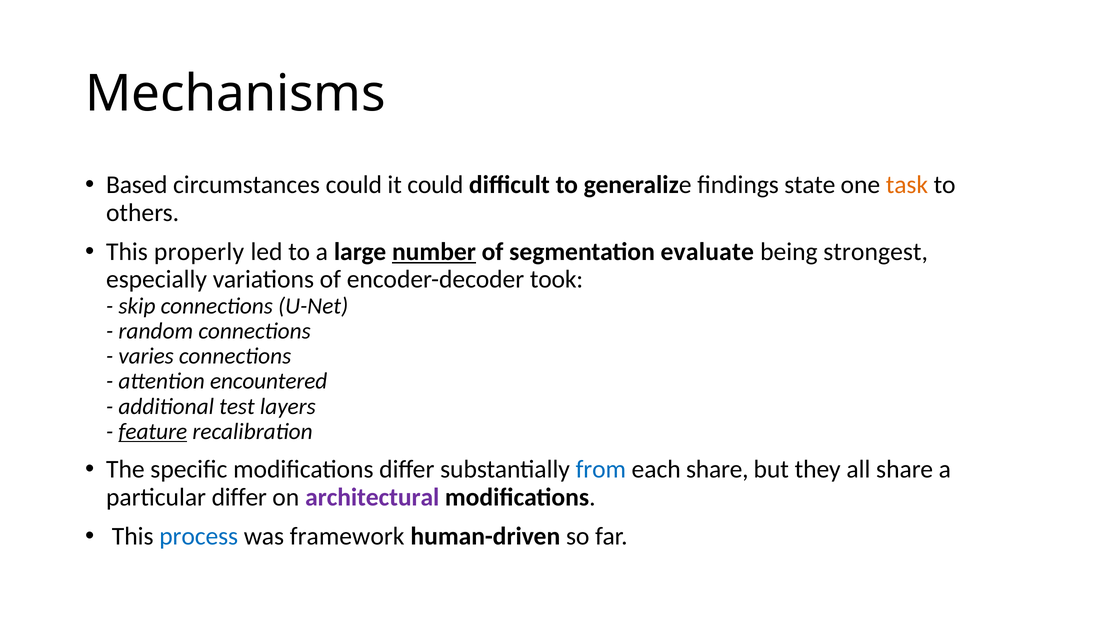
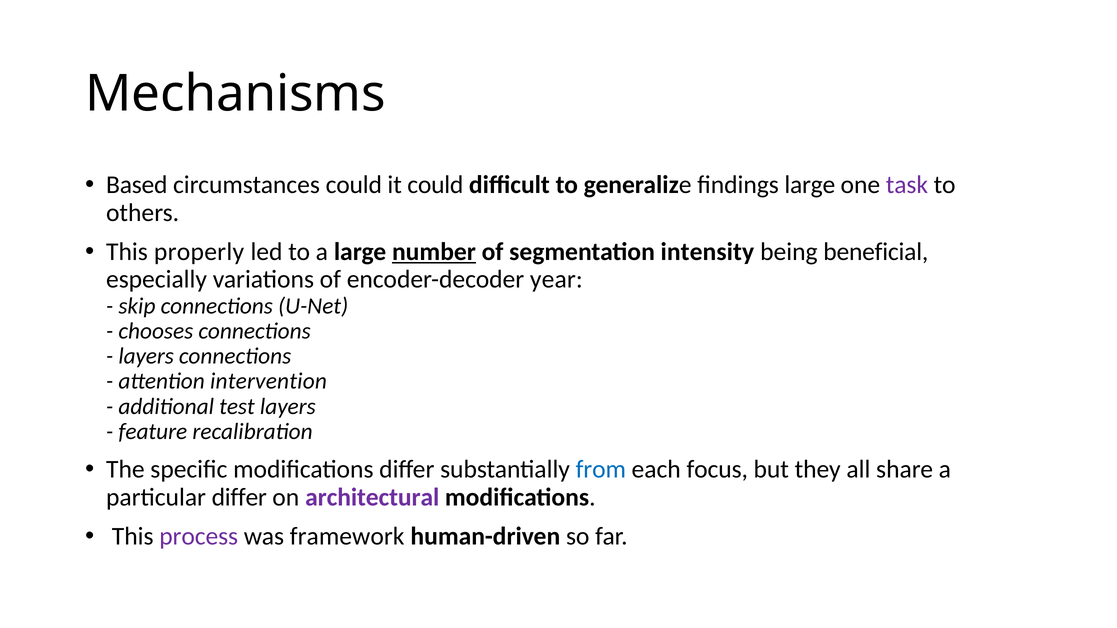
findings state: state -> large (810, 185)
task colour: orange -> purple (907, 185)
evaluate: evaluate -> intensity (707, 252)
strongest: strongest -> beneficial (876, 252)
took: took -> year (556, 280)
random: random -> chooses (156, 331)
varies: varies -> layers (146, 356)
encountered: encountered -> intervention (268, 381)
feature underline: present -> none (153, 432)
each share: share -> focus (717, 470)
process colour: blue -> purple (199, 537)
